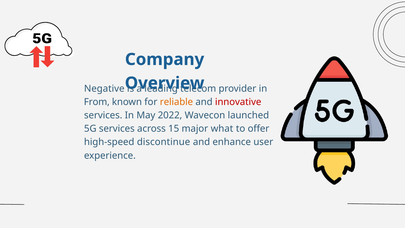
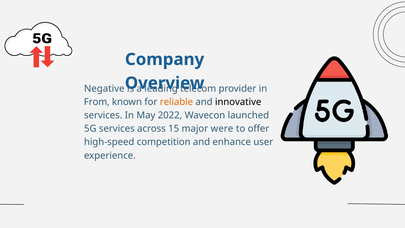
innovative colour: red -> black (238, 102)
what: what -> were (222, 129)
discontinue: discontinue -> competition (164, 142)
